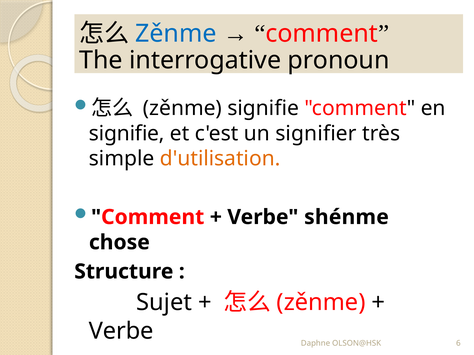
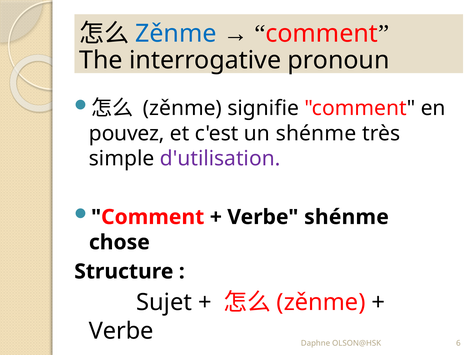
signifie: signifie -> pouvez (127, 134)
un signifier: signifier -> shénme (316, 134)
d'utilisation colour: orange -> purple (220, 159)
